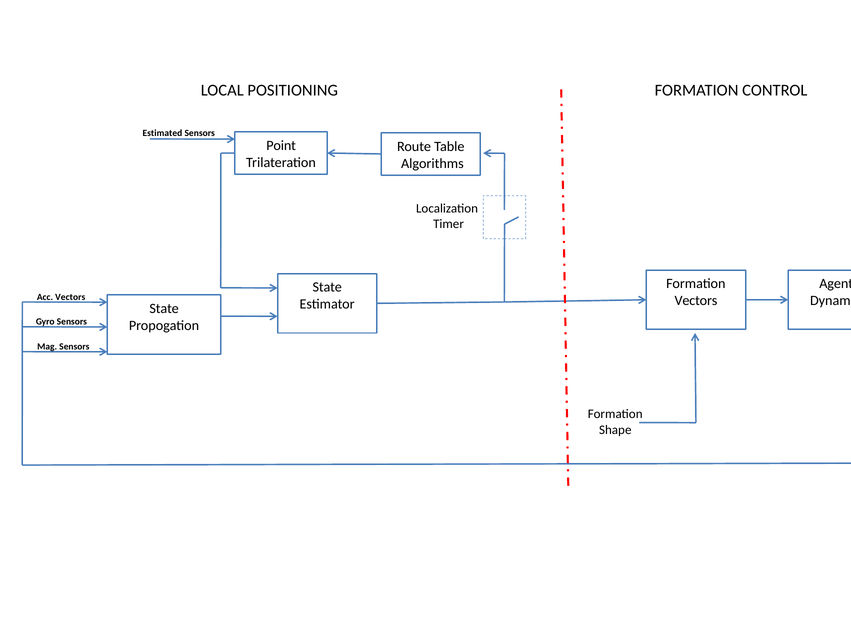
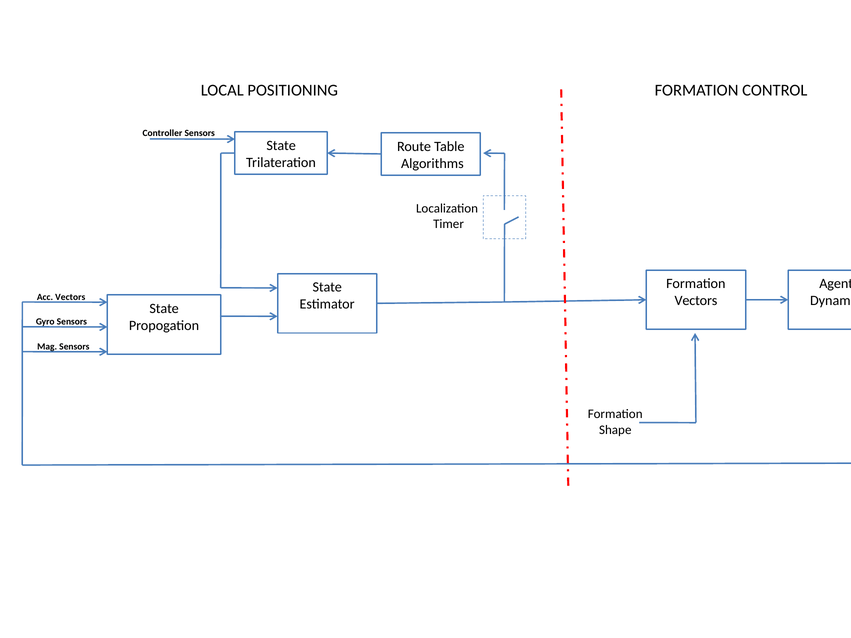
Estimated: Estimated -> Controller (162, 133)
Point: Point -> State (281, 146)
